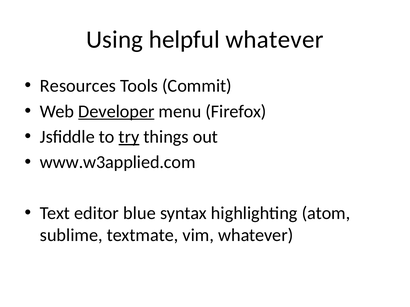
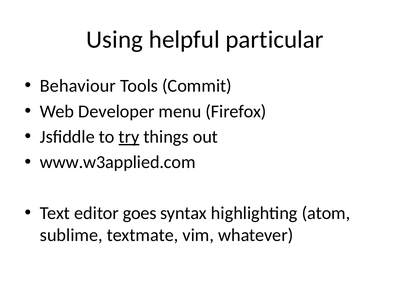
helpful whatever: whatever -> particular (275, 40)
Resources: Resources -> Behaviour (78, 86)
Developer underline: present -> none (116, 112)
blue: blue -> goes (140, 214)
